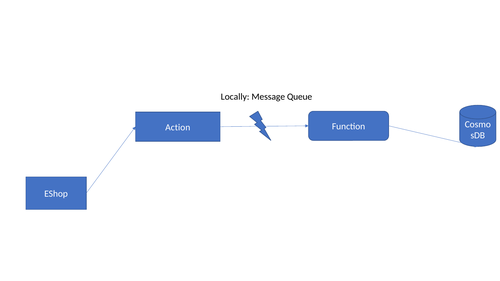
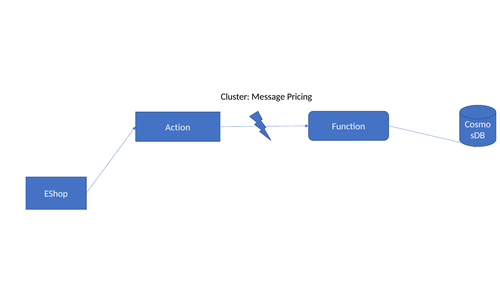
Locally: Locally -> Cluster (235, 97)
Queue: Queue -> Pricing (300, 97)
